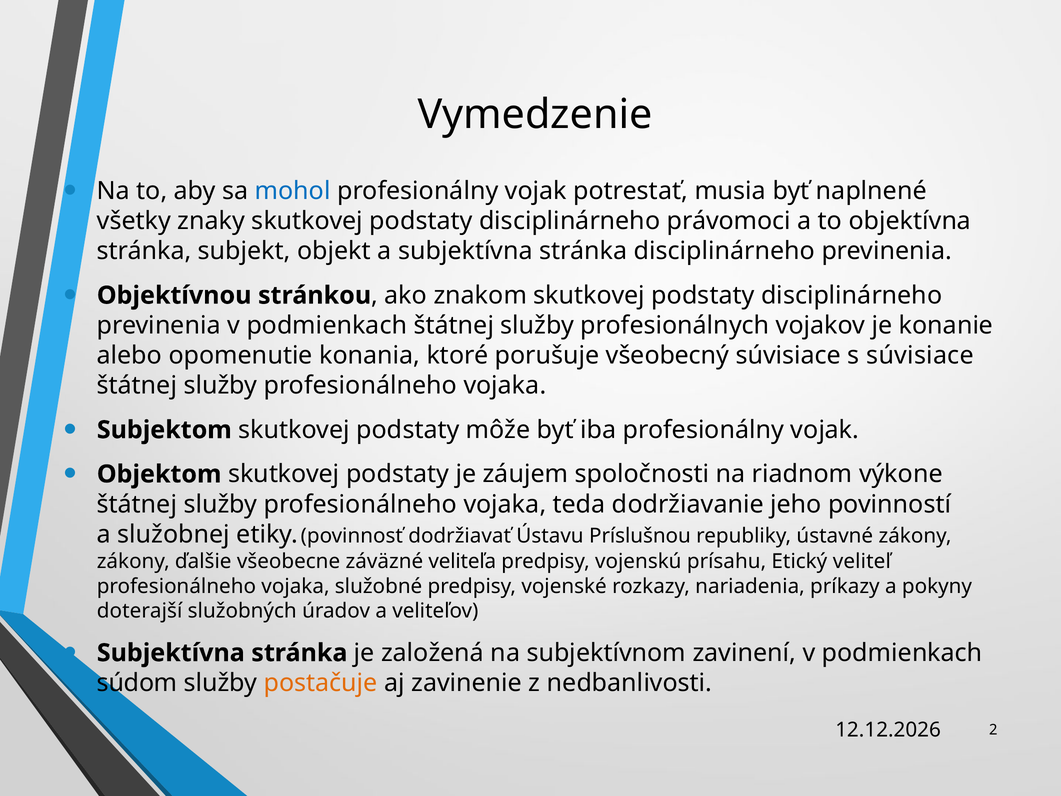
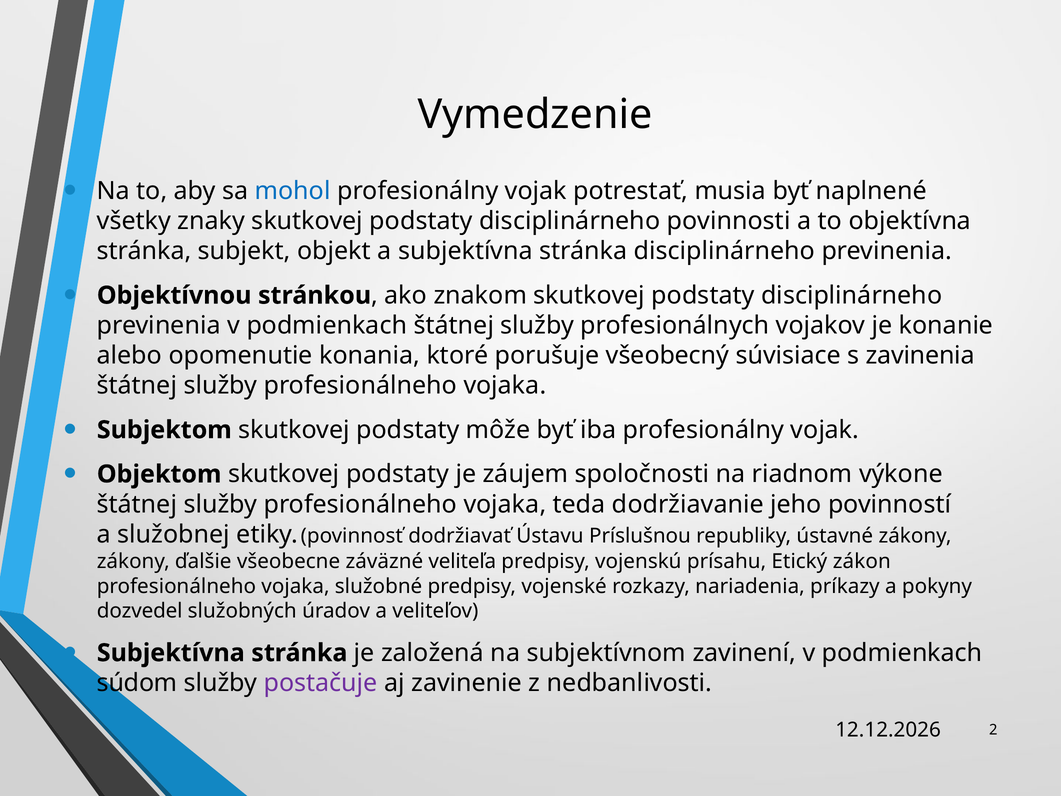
právomoci: právomoci -> povinnosti (729, 221)
s súvisiace: súvisiace -> zavinenia (920, 355)
veliteľ: veliteľ -> zákon (862, 561)
doterajší: doterajší -> dozvedel (140, 611)
postačuje colour: orange -> purple (321, 683)
